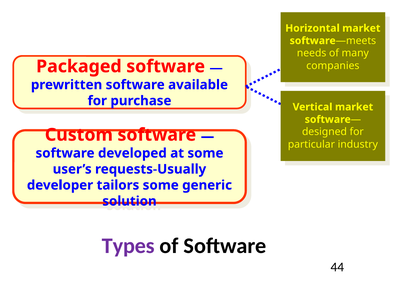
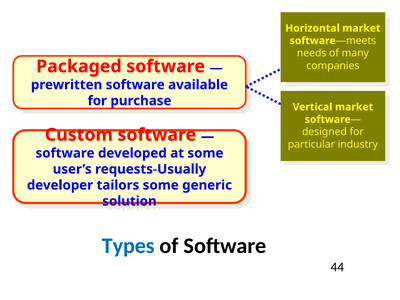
Types colour: purple -> blue (128, 246)
